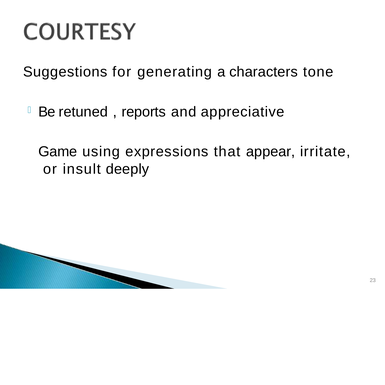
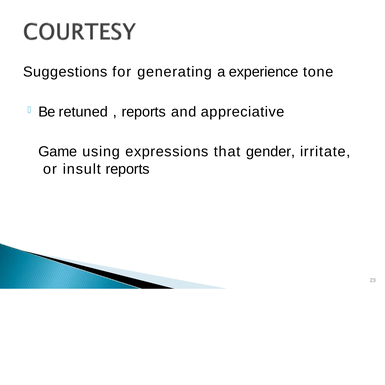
characters: characters -> experience (264, 72)
appear: appear -> gender (271, 152)
insult deeply: deeply -> reports (128, 169)
